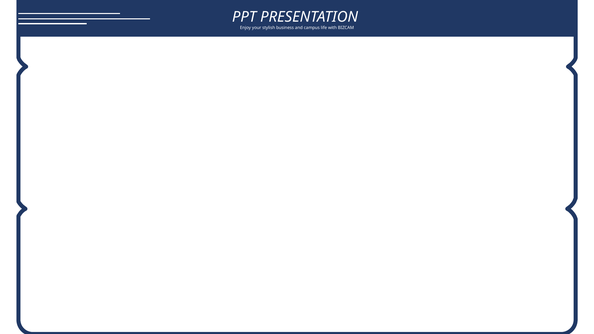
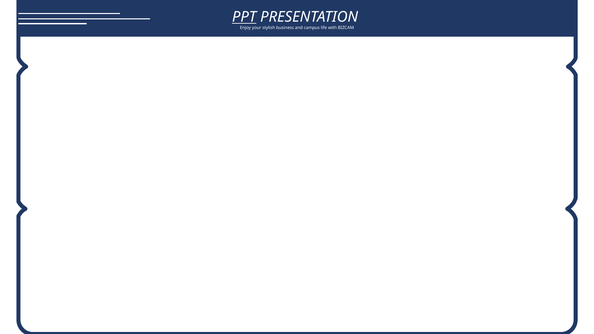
PPT underline: none -> present (244, 17)
